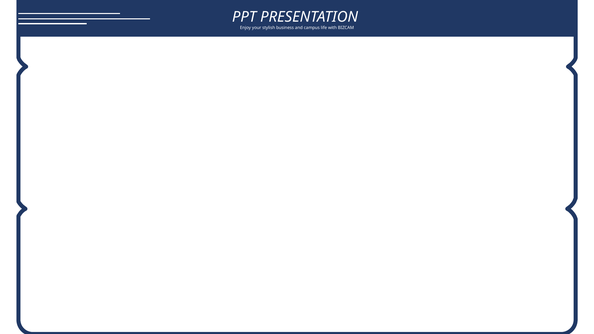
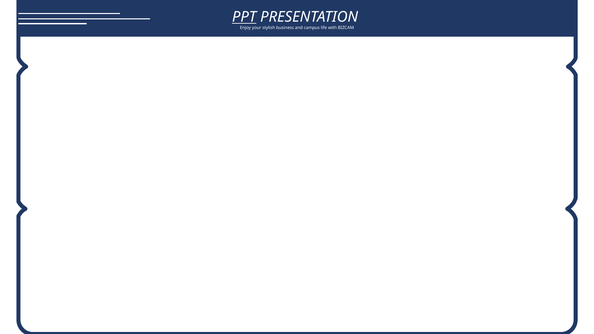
PPT underline: none -> present (244, 17)
